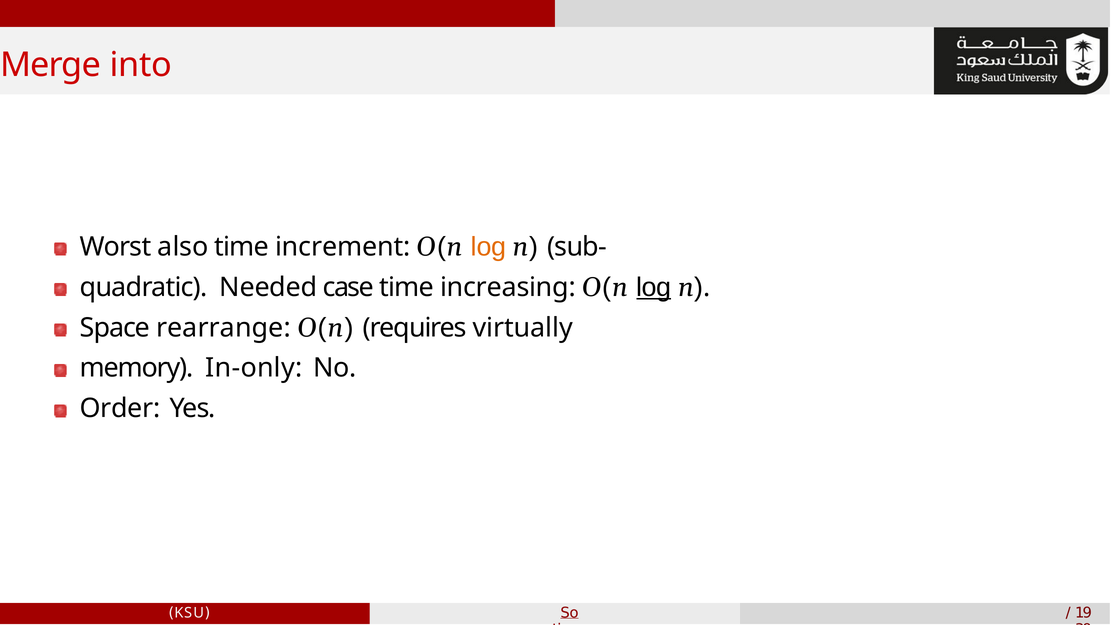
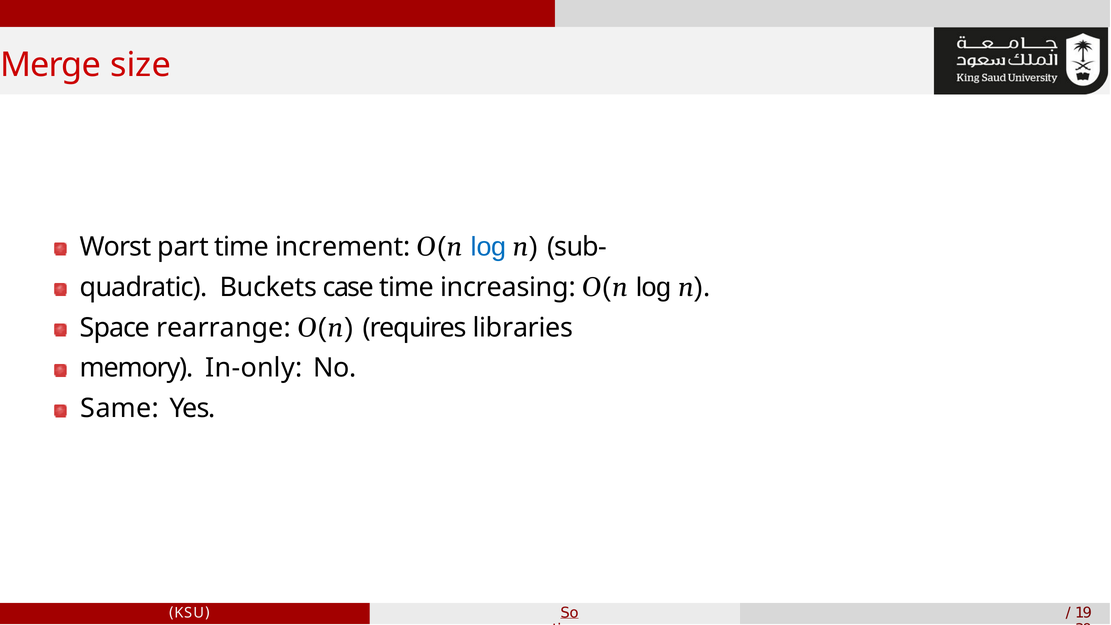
into: into -> size (141, 65)
also: also -> part (183, 247)
log colour: orange -> blue (489, 247)
Needed: Needed -> Buckets (268, 287)
log underline: present -> none (654, 287)
virtually: virtually -> libraries (523, 328)
Order: Order -> Same (120, 409)
